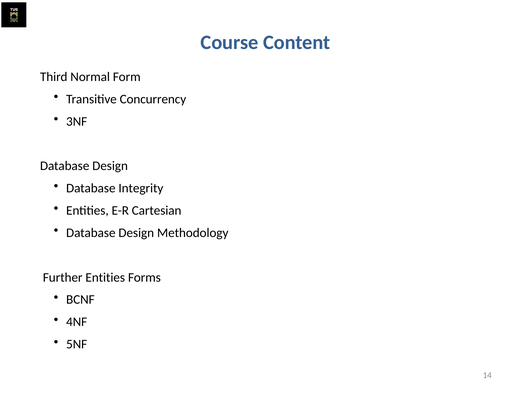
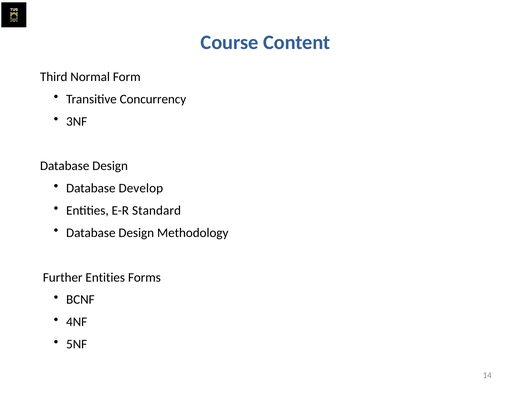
Integrity: Integrity -> Develop (141, 188)
Cartesian: Cartesian -> Standard (157, 210)
